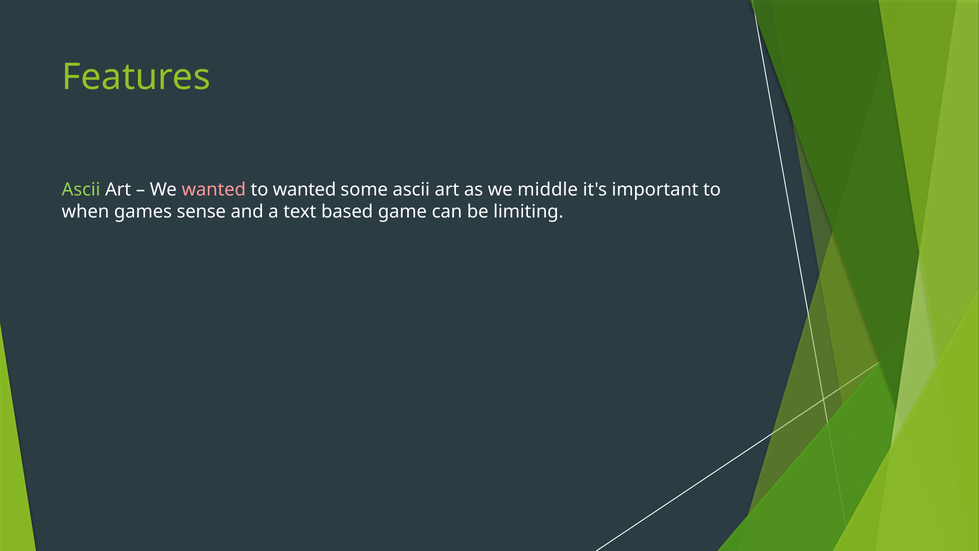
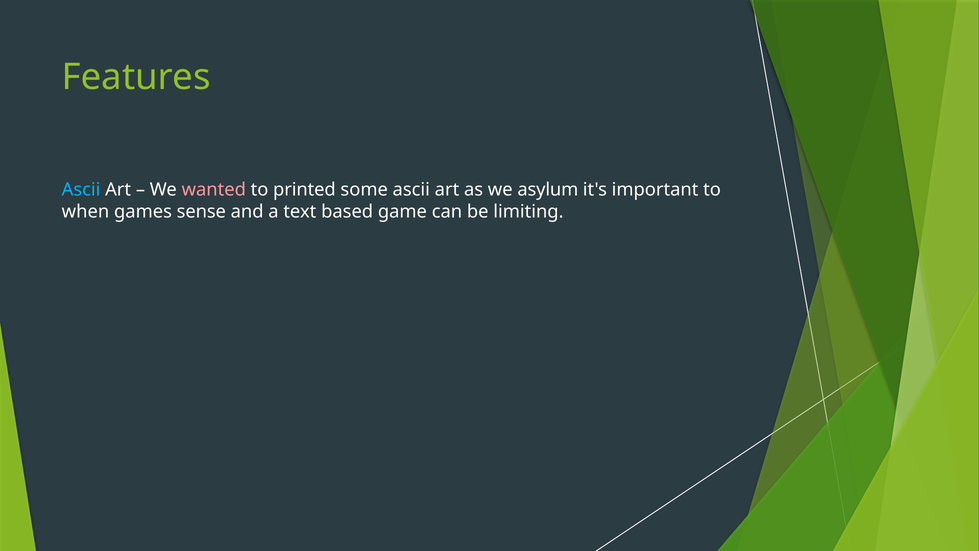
Ascii colour: light green -> light blue (81, 189)
to wanted: wanted -> printed (304, 189)
middle: middle -> asylum (548, 189)
